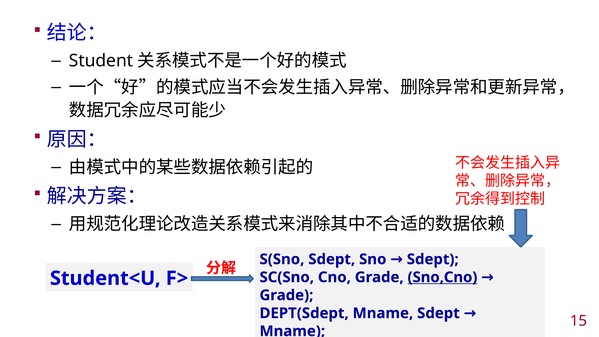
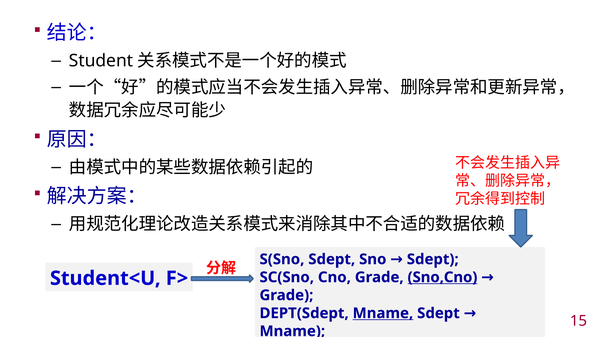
Mname underline: none -> present (383, 313)
